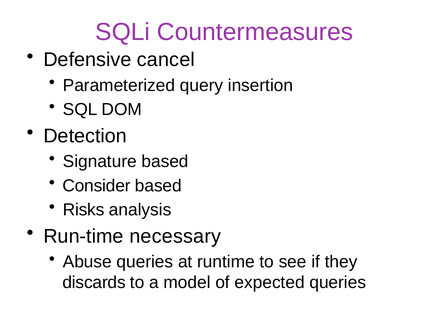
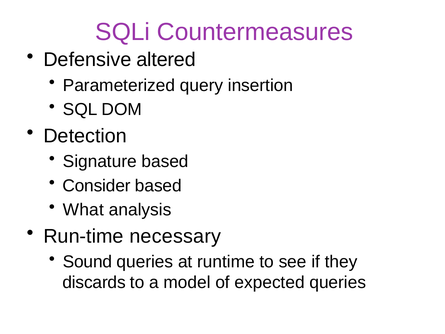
cancel: cancel -> altered (166, 60)
Risks: Risks -> What (83, 210)
Abuse: Abuse -> Sound (87, 262)
